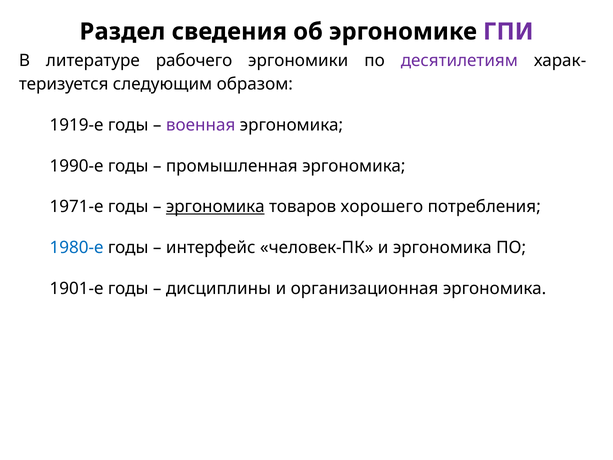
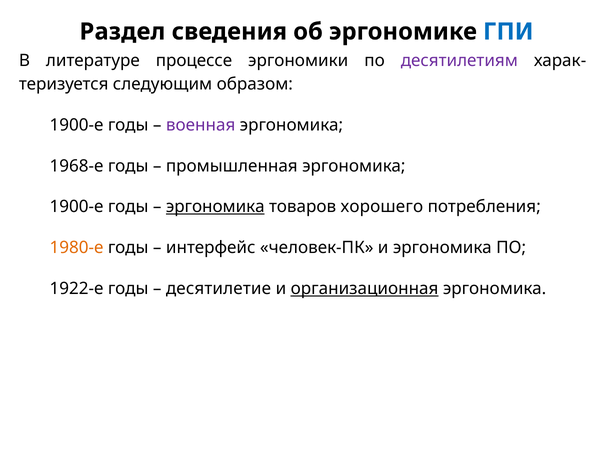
ГПИ colour: purple -> blue (508, 32)
рабочего: рабочего -> процессе (194, 61)
1919-е: 1919-е -> 1900-е (77, 125)
1990-е: 1990-е -> 1968-е (77, 166)
1971-е: 1971-е -> 1900-е (77, 207)
1980-е colour: blue -> orange (77, 248)
1901-е: 1901-е -> 1922-е (77, 288)
дисциплины: дисциплины -> десятилетие (218, 288)
организационная underline: none -> present (365, 288)
